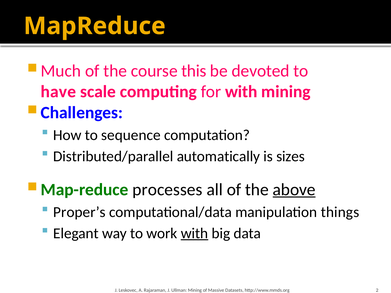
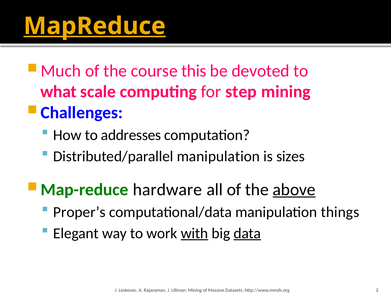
MapReduce underline: none -> present (95, 26)
have: have -> what (59, 92)
for with: with -> step (241, 92)
sequence: sequence -> addresses (131, 135)
Distributed/parallel automatically: automatically -> manipulation (218, 156)
processes: processes -> hardware (167, 190)
data underline: none -> present (247, 233)
